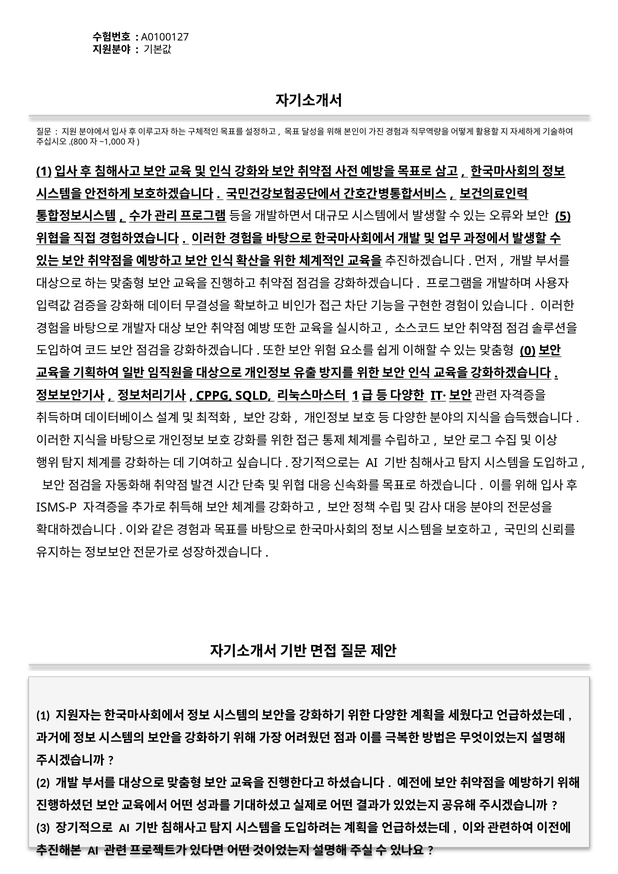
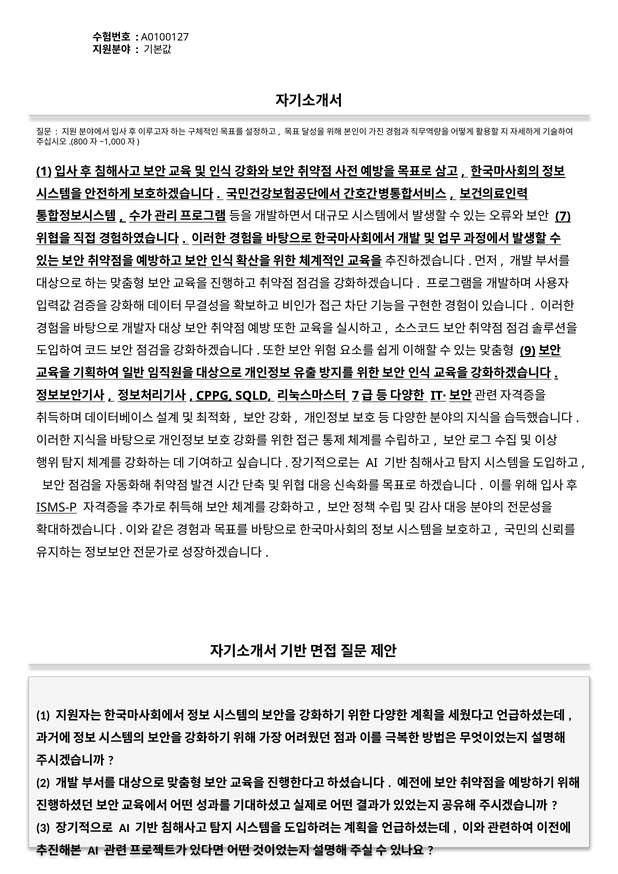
5: 5 -> 7 (563, 216)
0: 0 -> 9 (528, 351)
1: 1 -> 7 (355, 396)
ISMS-P underline: none -> present (56, 508)
